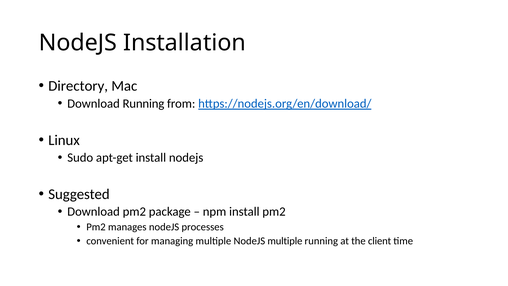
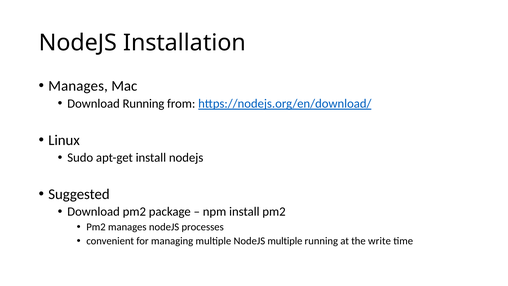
Directory: Directory -> Manages (78, 86)
client: client -> write (379, 241)
